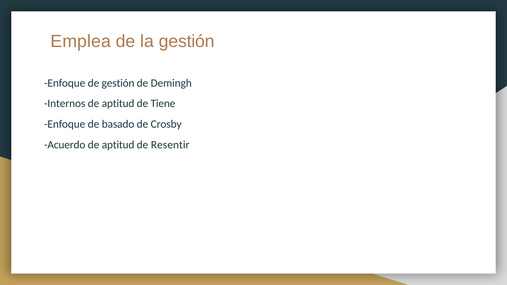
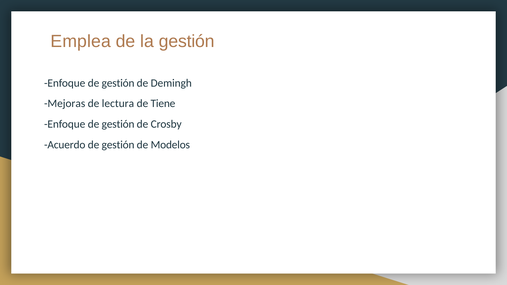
Internos: Internos -> Mejoras (65, 104)
aptitud: aptitud -> lectura (118, 104)
basado: basado -> gestión (118, 124)
aptitud: aptitud -> gestión (118, 145)
Resentir: Resentir -> Modelos (170, 145)
